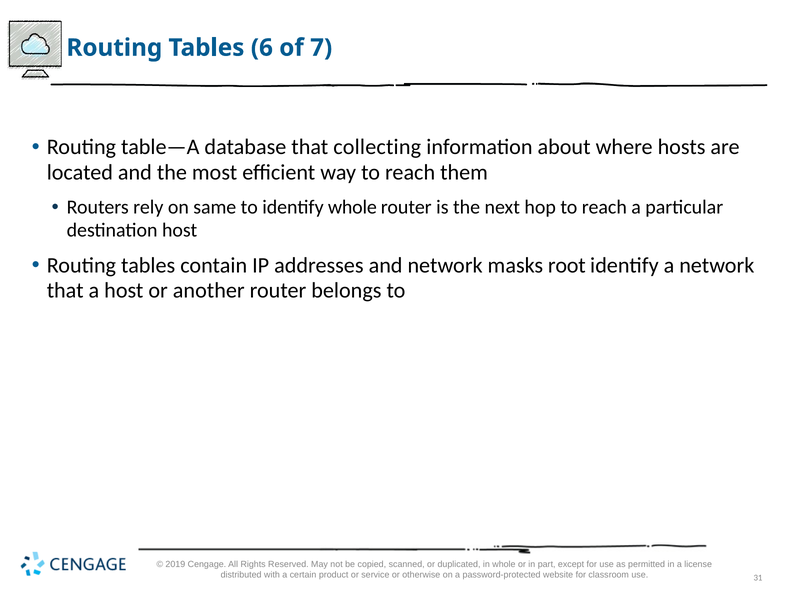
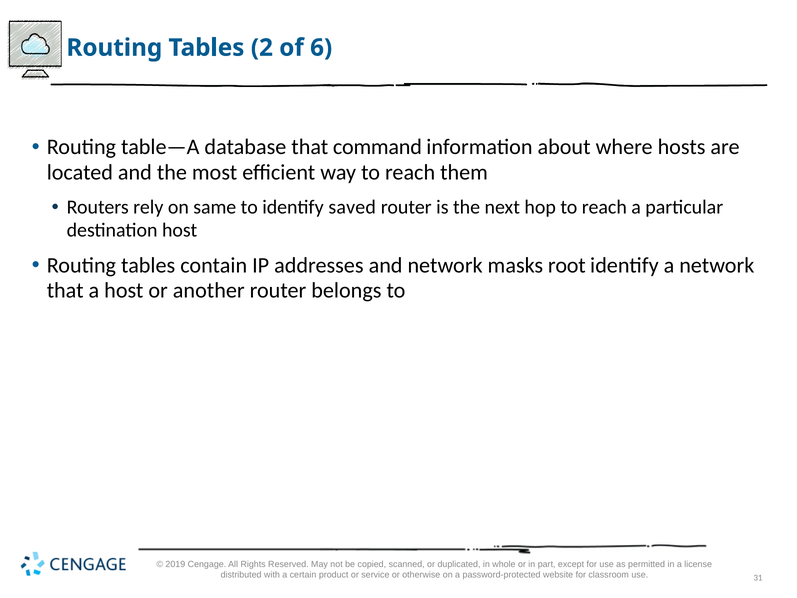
6: 6 -> 2 (262, 48)
7: 7 -> 6 (321, 48)
collecting: collecting -> command (377, 147)
identify whole: whole -> saved (352, 207)
